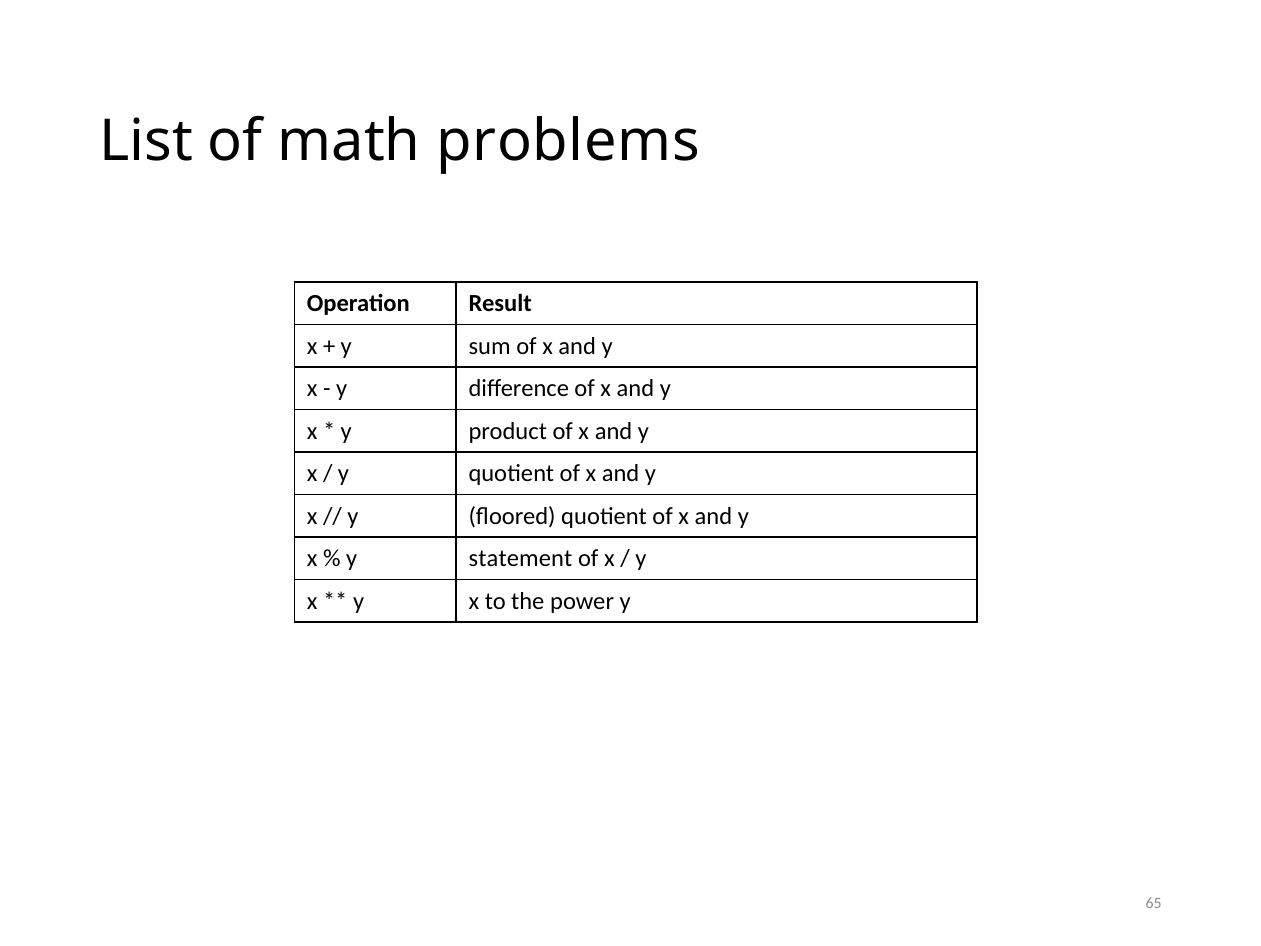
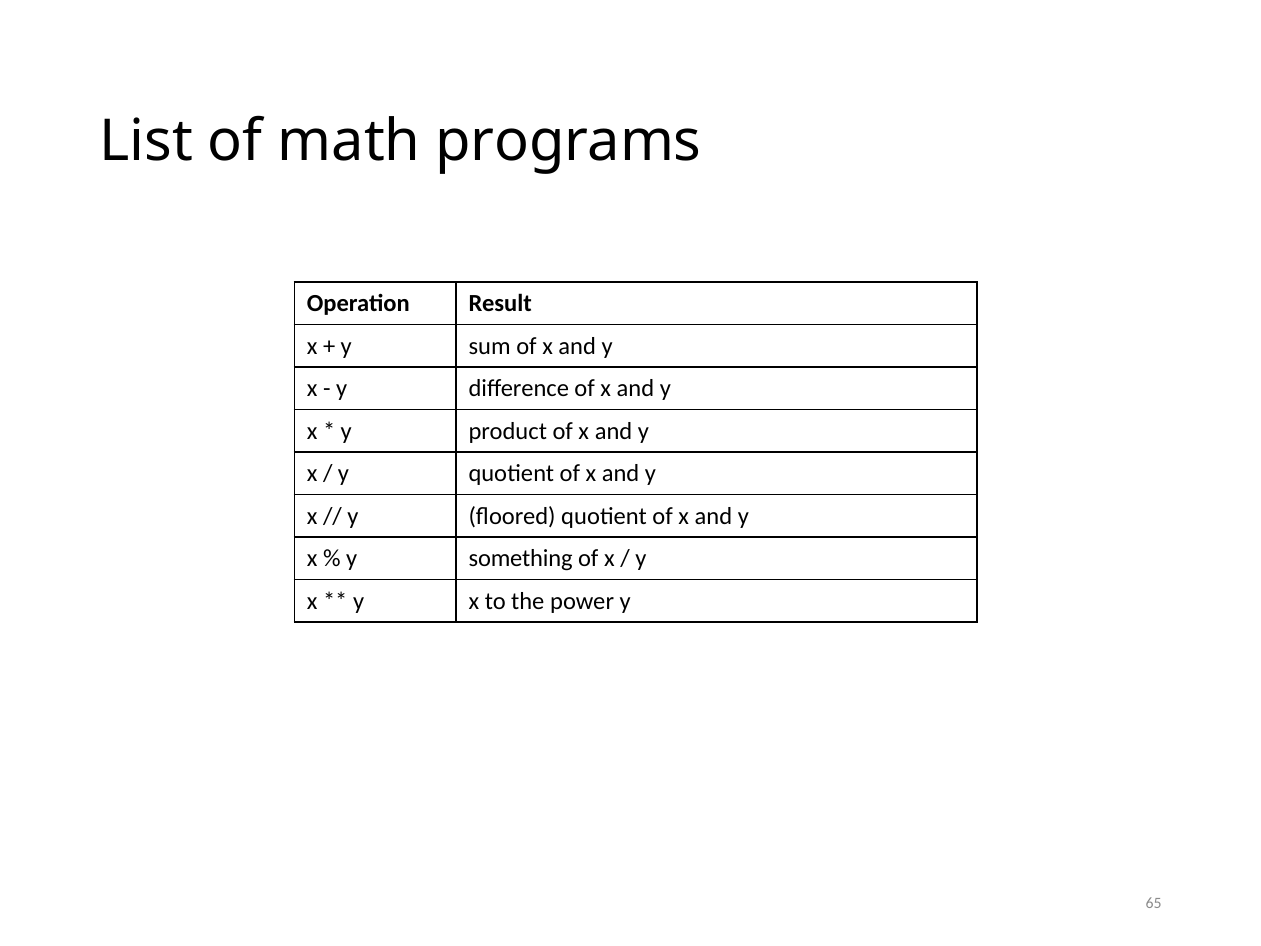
problems: problems -> programs (569, 141)
statement: statement -> something (521, 559)
